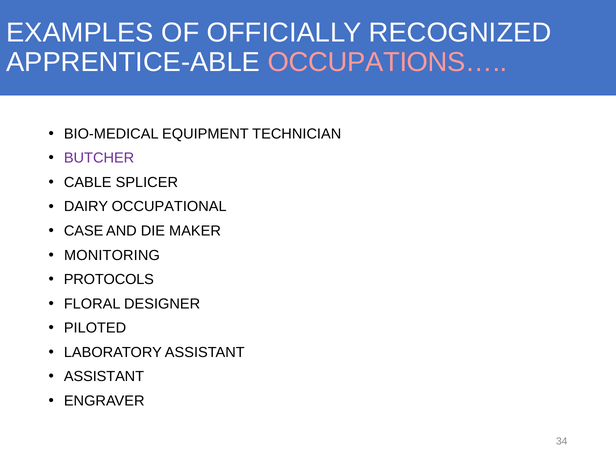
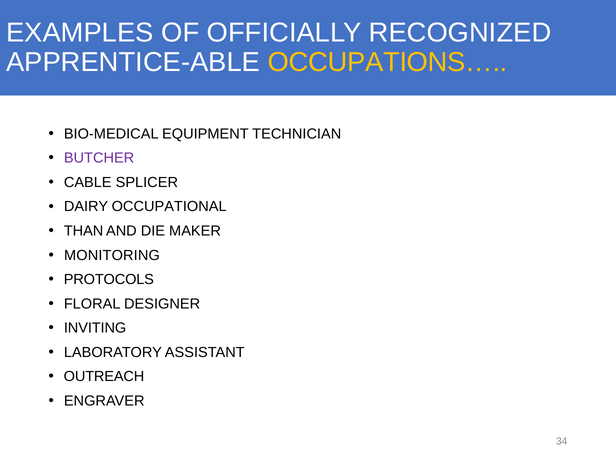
OCCUPATIONS… colour: pink -> yellow (388, 62)
CASE: CASE -> THAN (84, 231)
PILOTED: PILOTED -> INVITING (95, 328)
ASSISTANT: ASSISTANT -> OUTREACH (104, 377)
